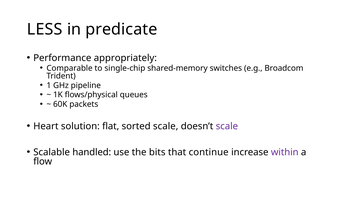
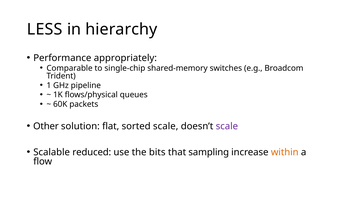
predicate: predicate -> hierarchy (121, 29)
Heart: Heart -> Other (46, 127)
handled: handled -> reduced (92, 153)
continue: continue -> sampling (209, 153)
within colour: purple -> orange (285, 153)
